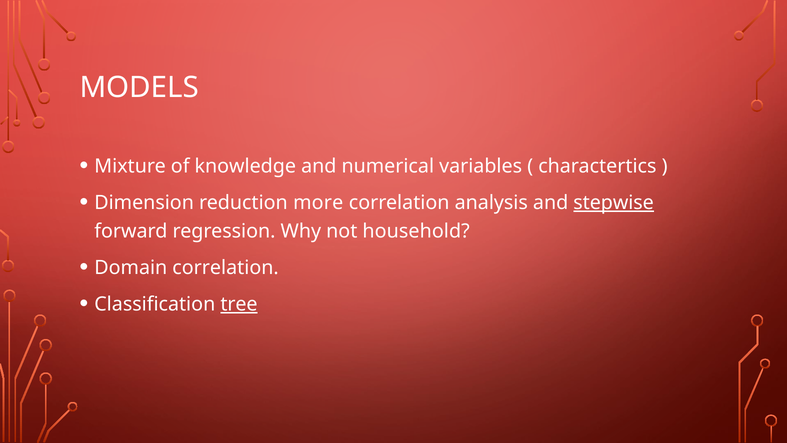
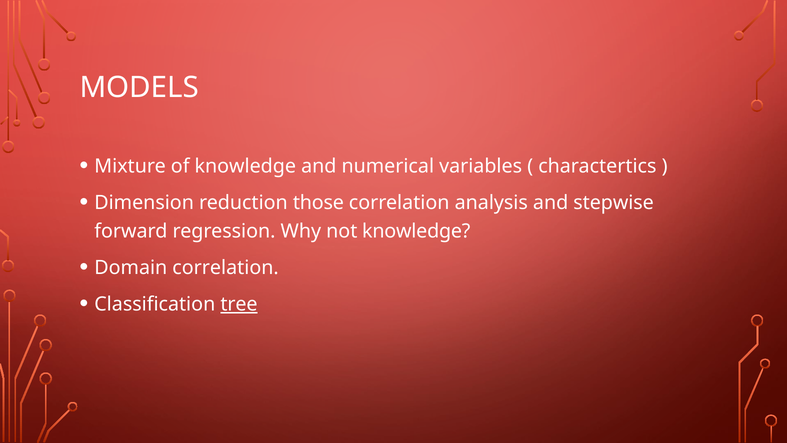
more: more -> those (318, 203)
stepwise underline: present -> none (614, 203)
not household: household -> knowledge (416, 231)
